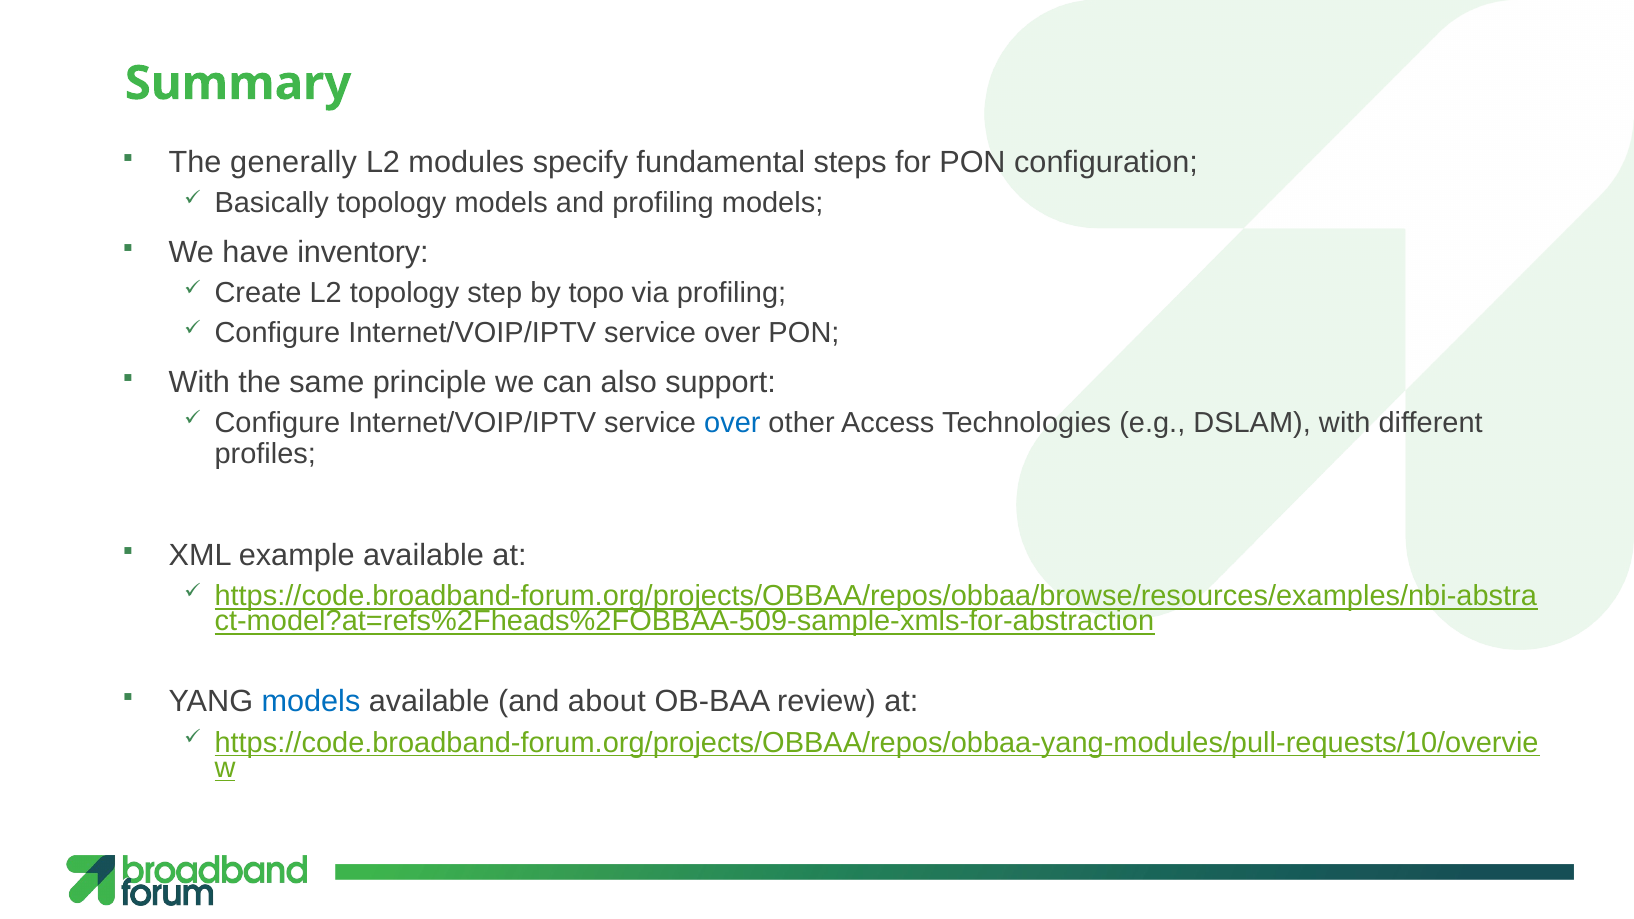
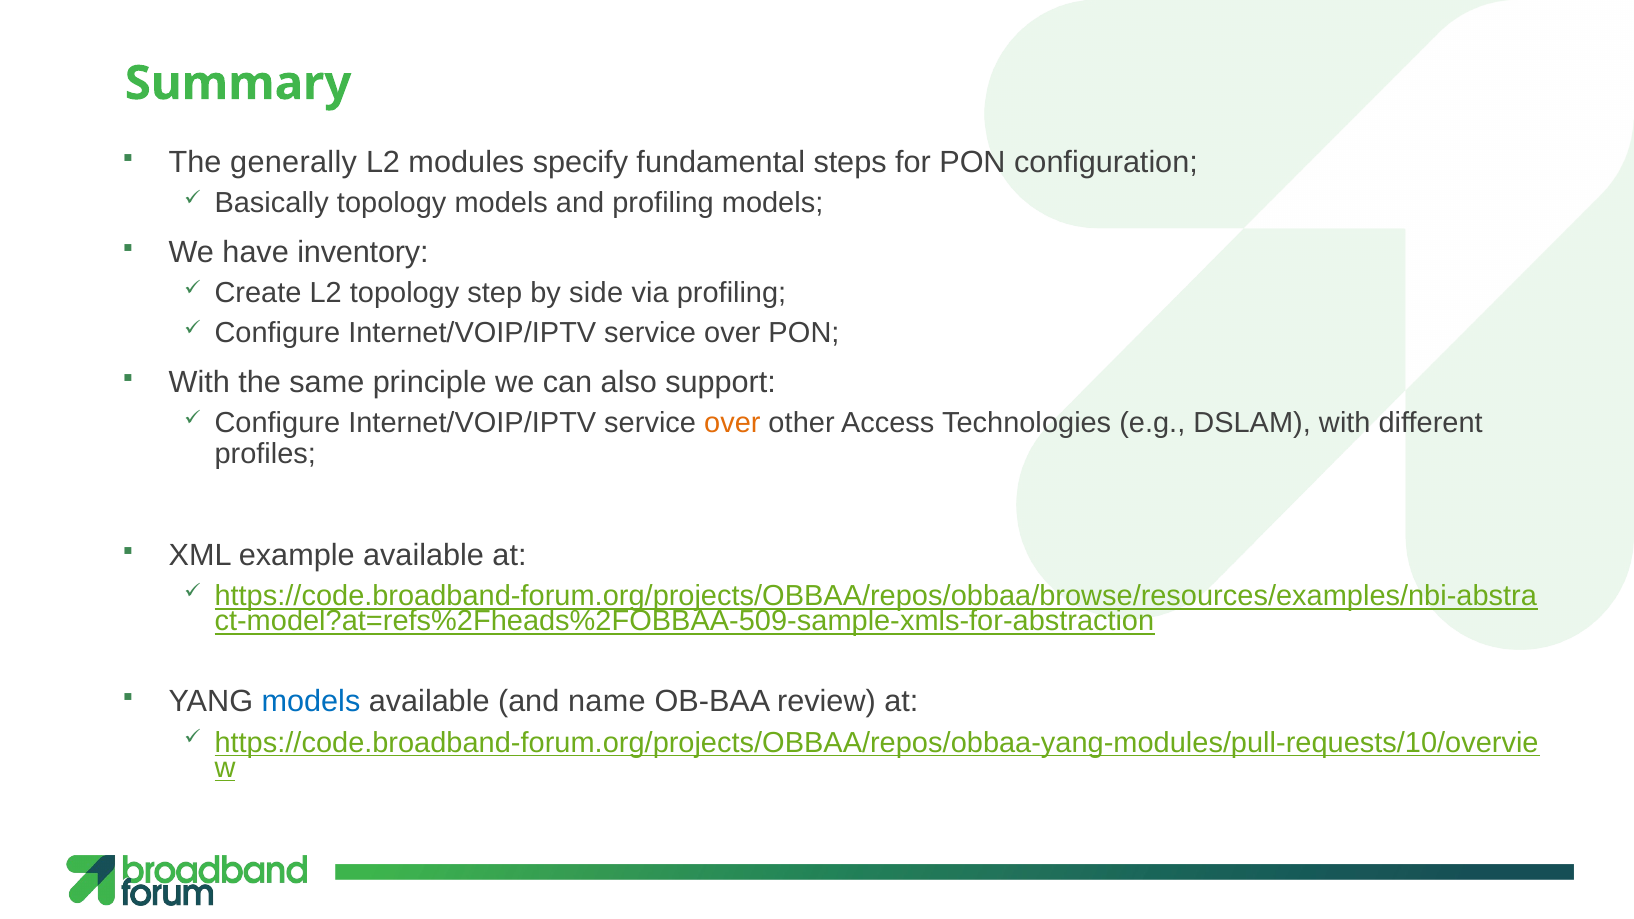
topo: topo -> side (596, 293)
over colour: blue -> orange (732, 423)
about: about -> name (607, 702)
